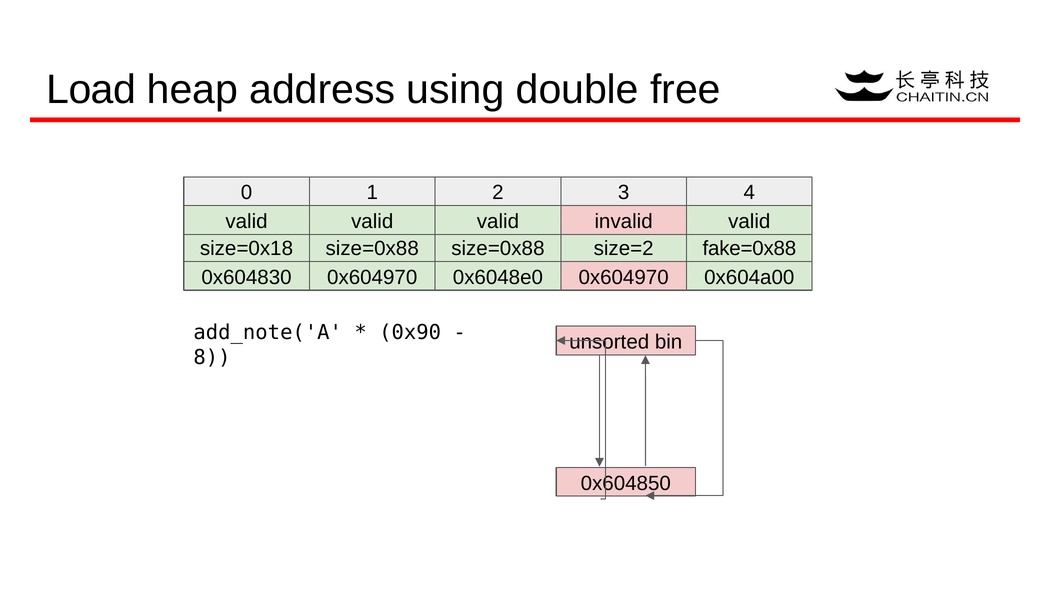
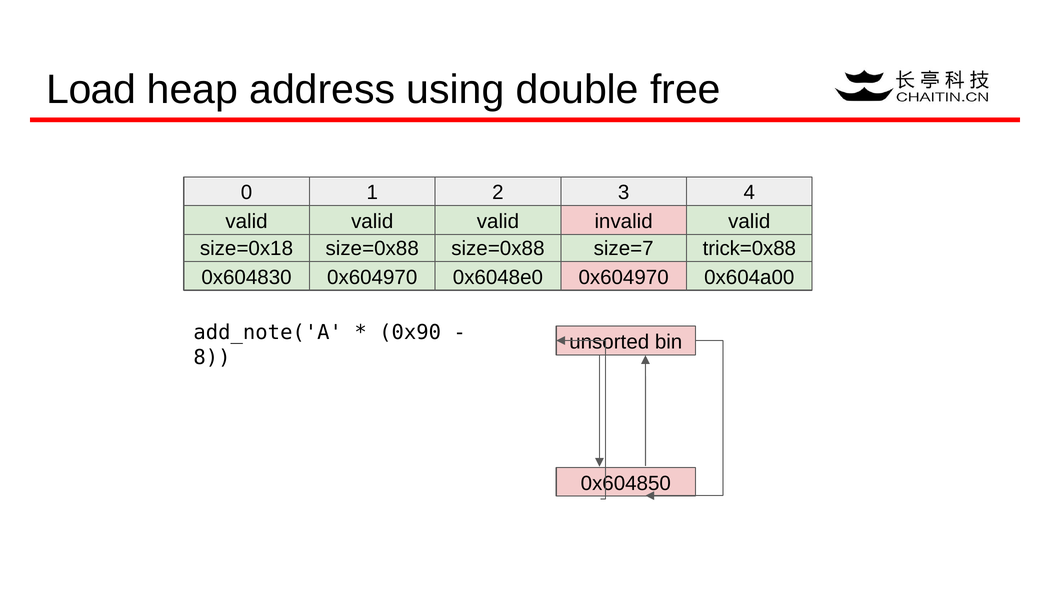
size=2: size=2 -> size=7 (624, 249)
fake=0x88: fake=0x88 -> trick=0x88 (749, 249)
